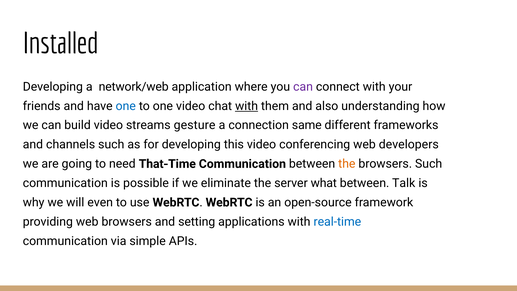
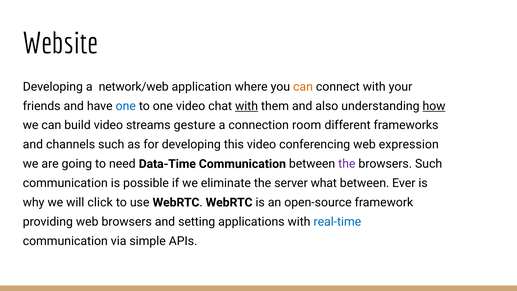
Installed: Installed -> Website (60, 44)
can colour: purple -> orange (303, 87)
how underline: none -> present (434, 106)
same: same -> room (307, 125)
developers: developers -> expression (409, 144)
That-Time: That-Time -> Data-Time (167, 164)
the colour: orange -> purple (347, 164)
Talk: Talk -> Ever (404, 183)
even: even -> click (100, 202)
